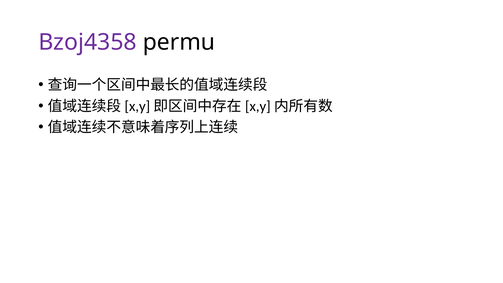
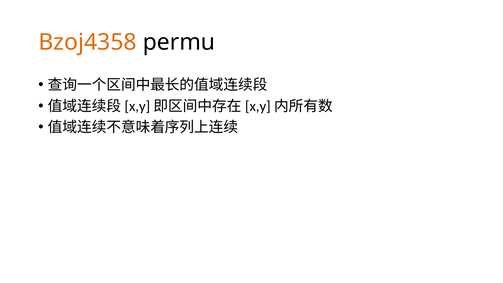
Bzoj4358 colour: purple -> orange (88, 42)
